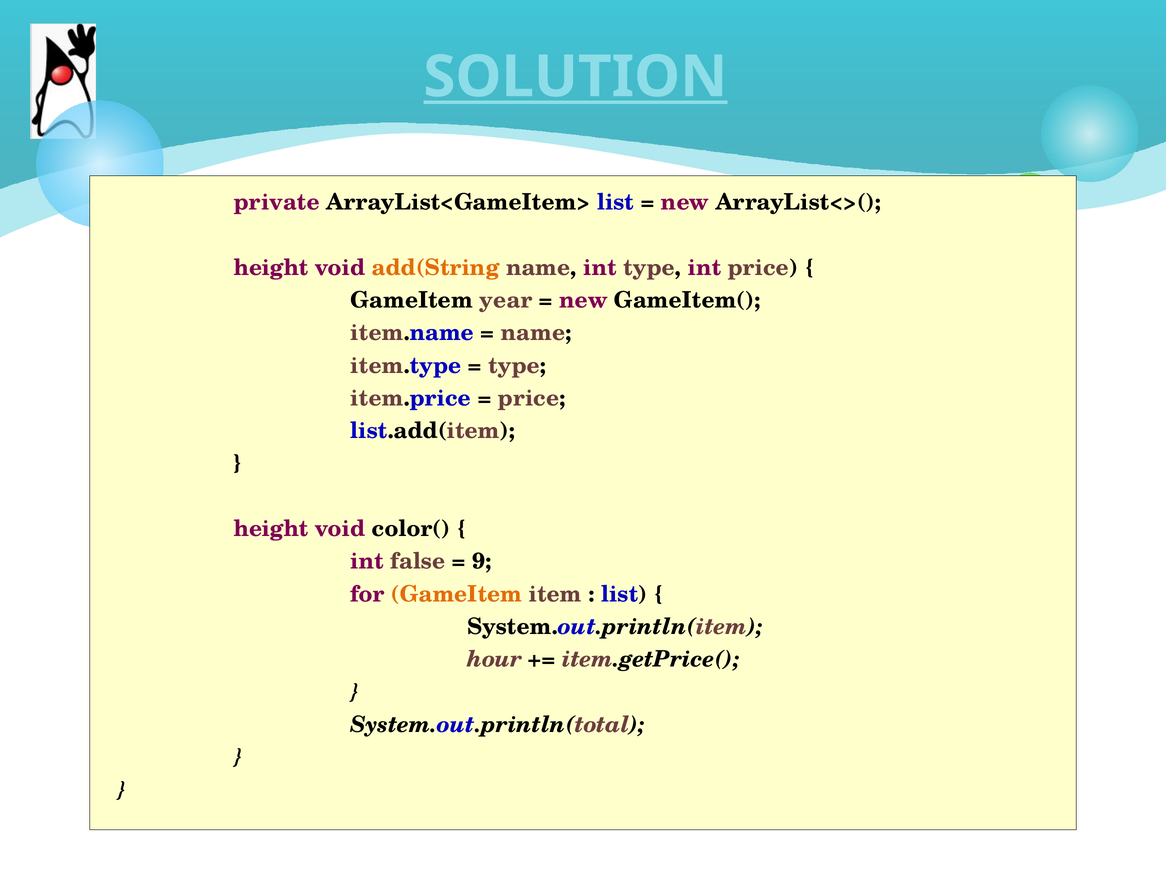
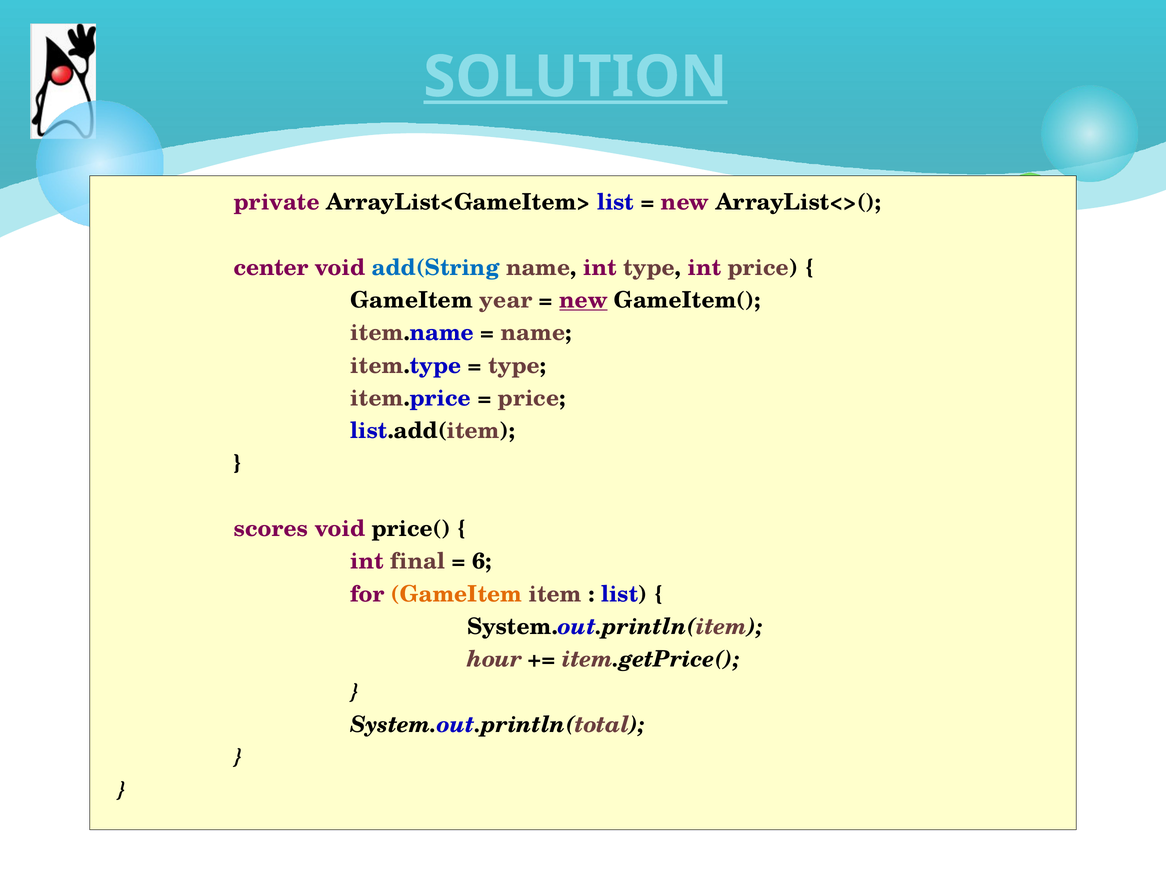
height: height -> center (271, 267)
add(String colour: orange -> blue (436, 267)
new underline: none -> present (584, 300)
height: height -> scores (271, 529)
color(: color( -> price( (411, 529)
false: false -> final (418, 561)
9: 9 -> 6 (482, 561)
